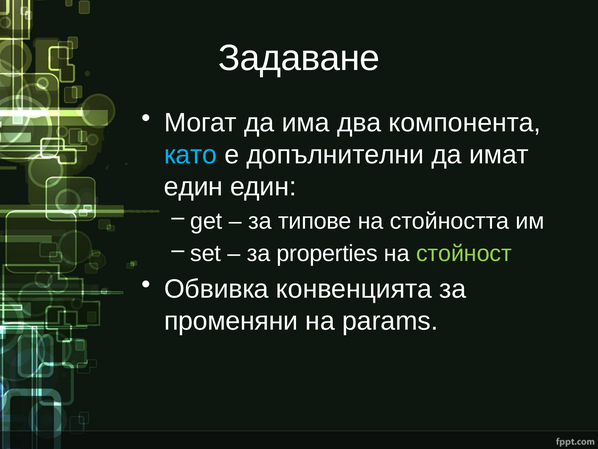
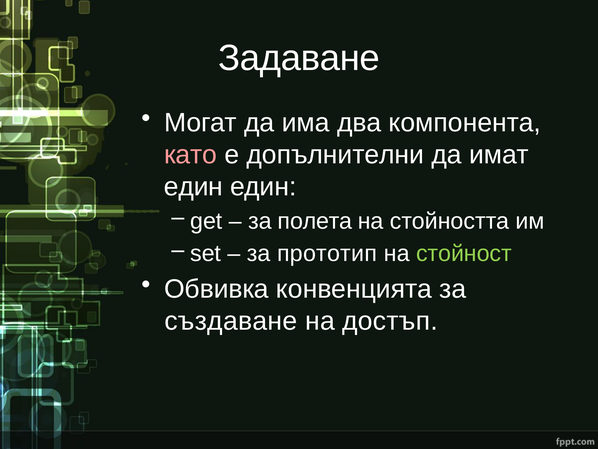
като colour: light blue -> pink (191, 155)
типове: типове -> полета (315, 221)
properties: properties -> прототип (327, 253)
променяни: променяни -> създаване (231, 321)
params: params -> достъп (390, 321)
